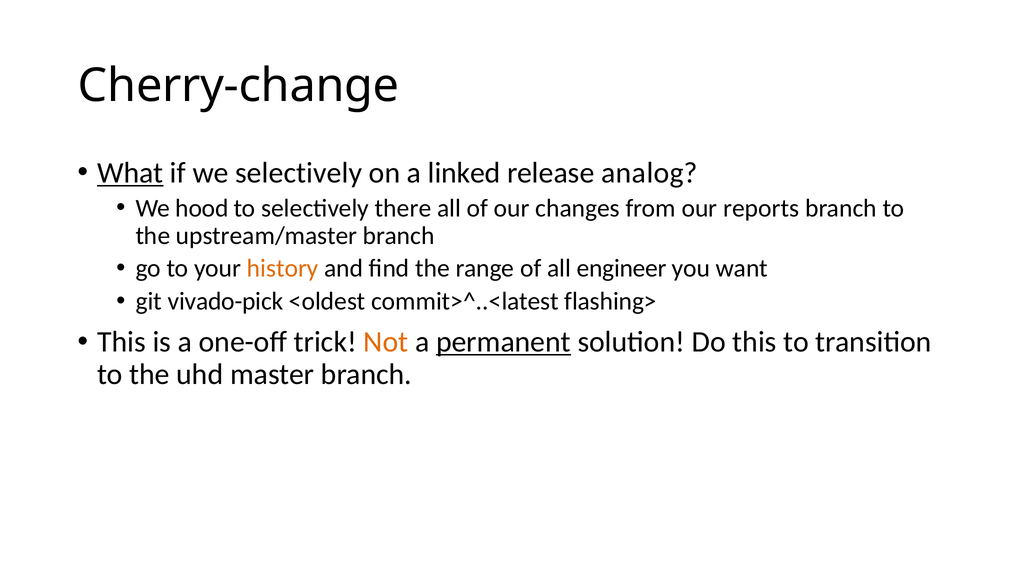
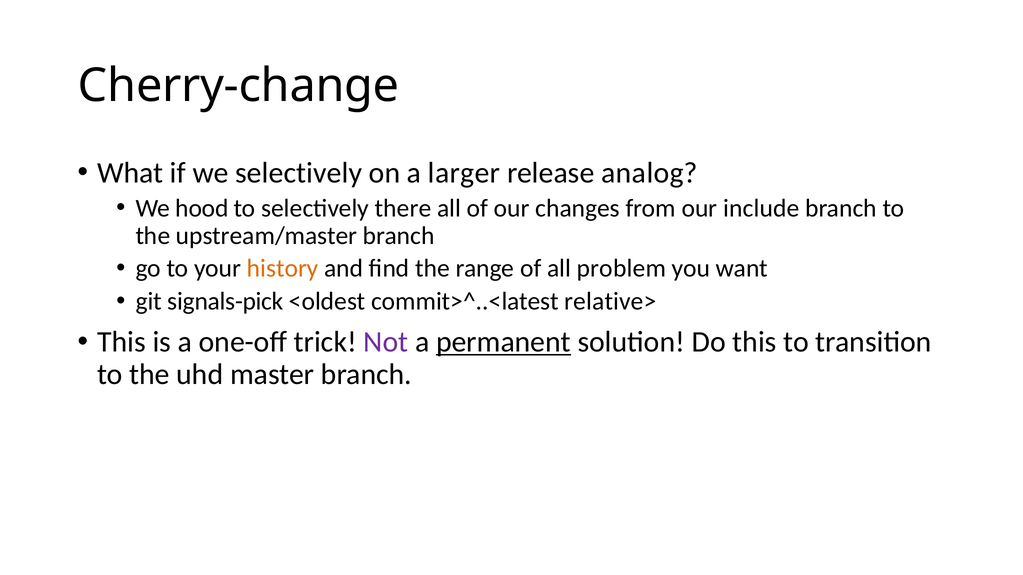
What underline: present -> none (130, 173)
linked: linked -> larger (464, 173)
reports: reports -> include (761, 208)
engineer: engineer -> problem (621, 269)
vivado-pick: vivado-pick -> signals-pick (226, 302)
flashing>: flashing> -> relative> (610, 302)
Not colour: orange -> purple (386, 342)
